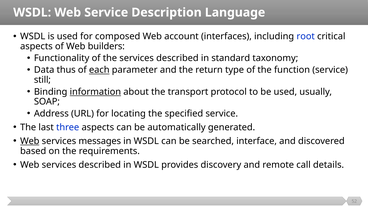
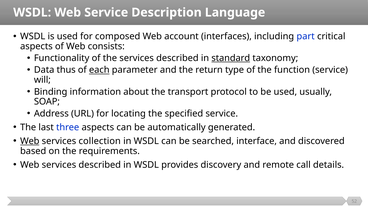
root: root -> part (306, 36)
builders: builders -> consists (106, 46)
standard underline: none -> present (231, 58)
still: still -> will (42, 80)
information underline: present -> none (95, 92)
messages: messages -> collection (100, 141)
